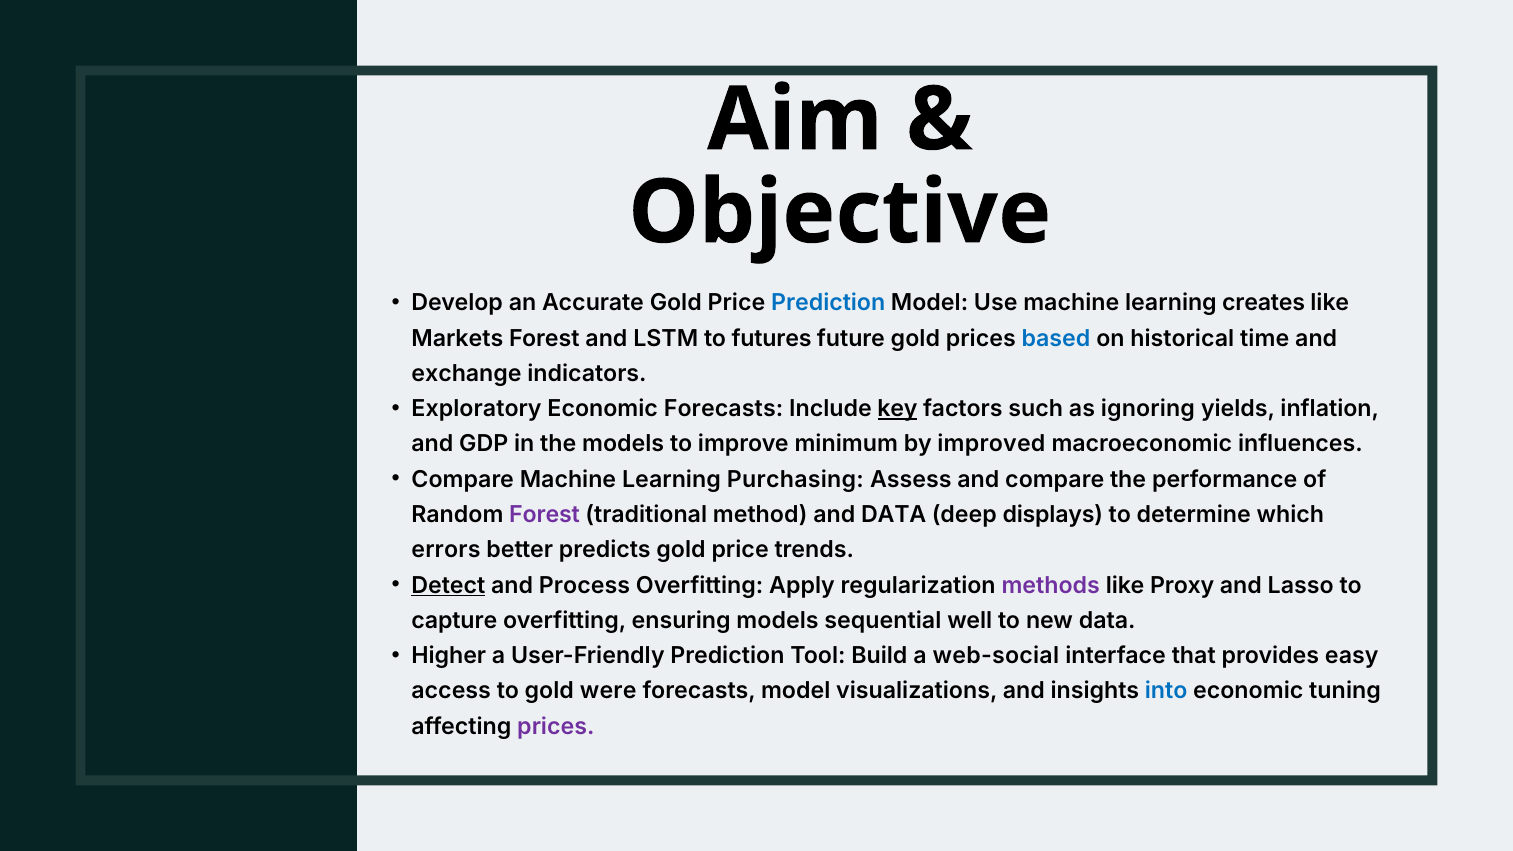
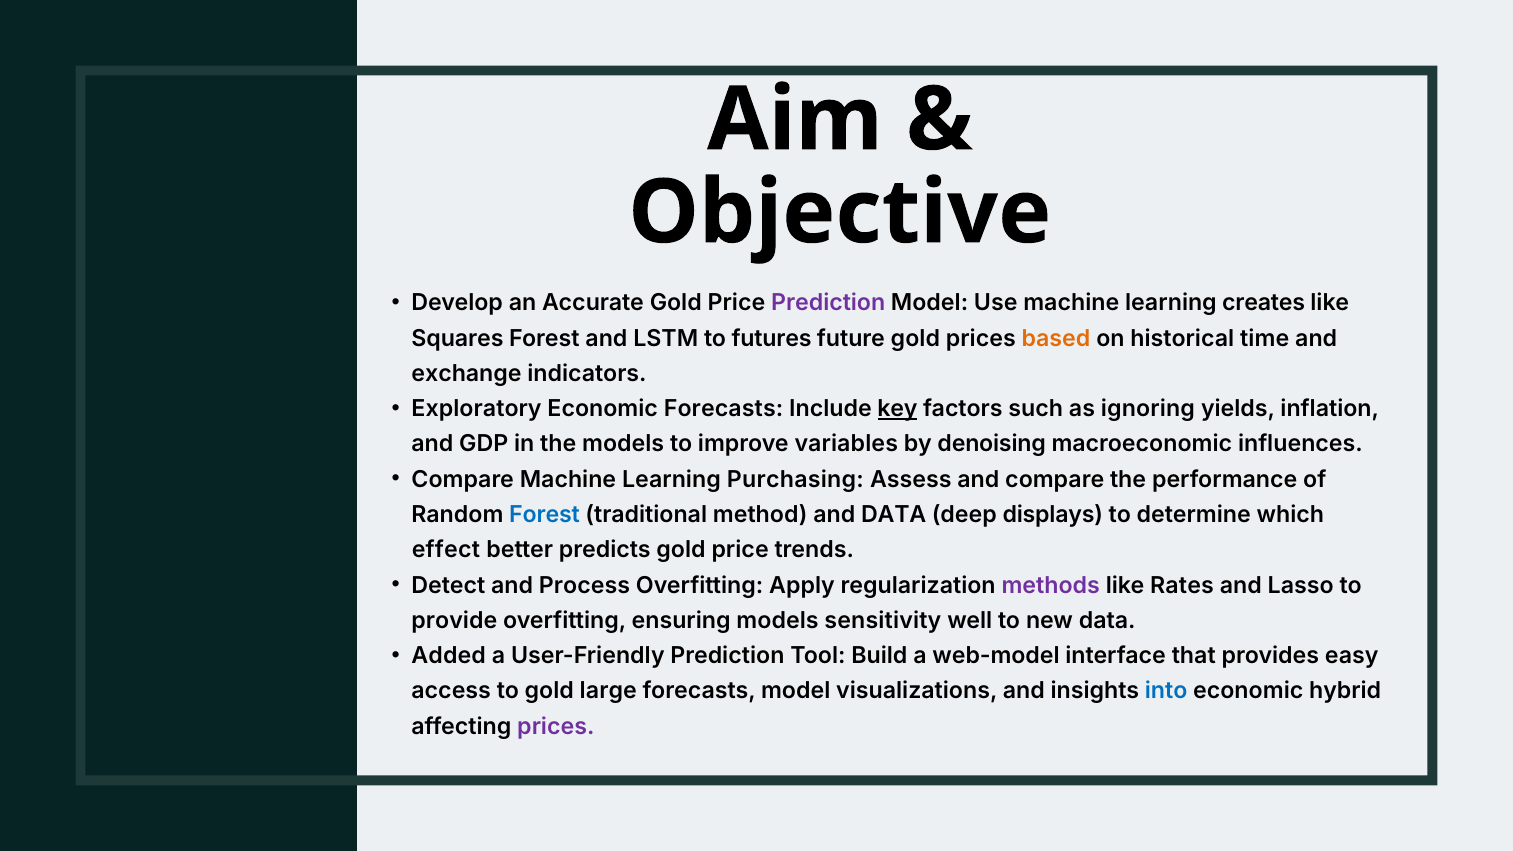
Prediction colour: blue -> purple (828, 303)
Markets: Markets -> Squares (458, 338)
based colour: blue -> orange (1056, 338)
minimum: minimum -> variables (846, 444)
improved: improved -> denoising (992, 444)
Forest colour: purple -> blue (545, 515)
errors: errors -> effect (446, 550)
Detect underline: present -> none (448, 585)
Proxy: Proxy -> Rates (1182, 585)
capture: capture -> provide (454, 621)
sequential: sequential -> sensitivity (883, 621)
Higher: Higher -> Added (449, 656)
web-social: web-social -> web-model (996, 656)
were: were -> large (608, 691)
tuning: tuning -> hybrid (1345, 691)
